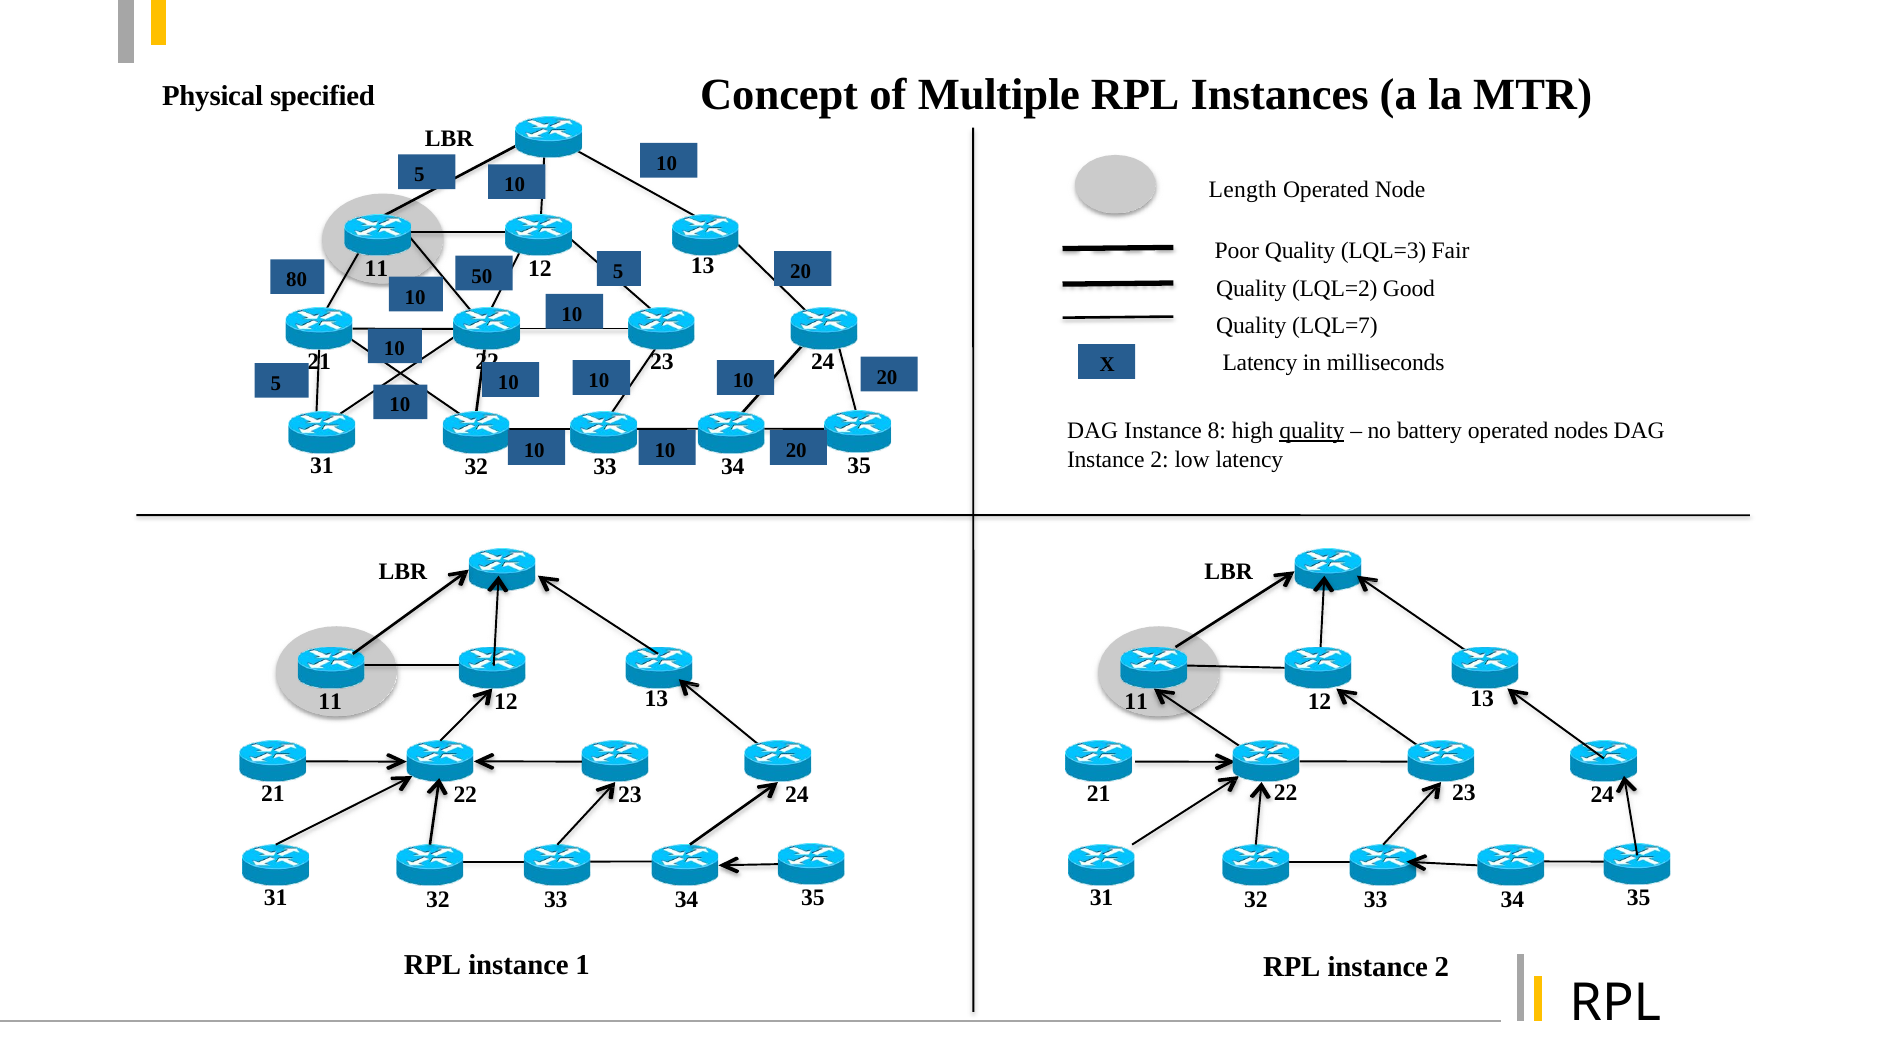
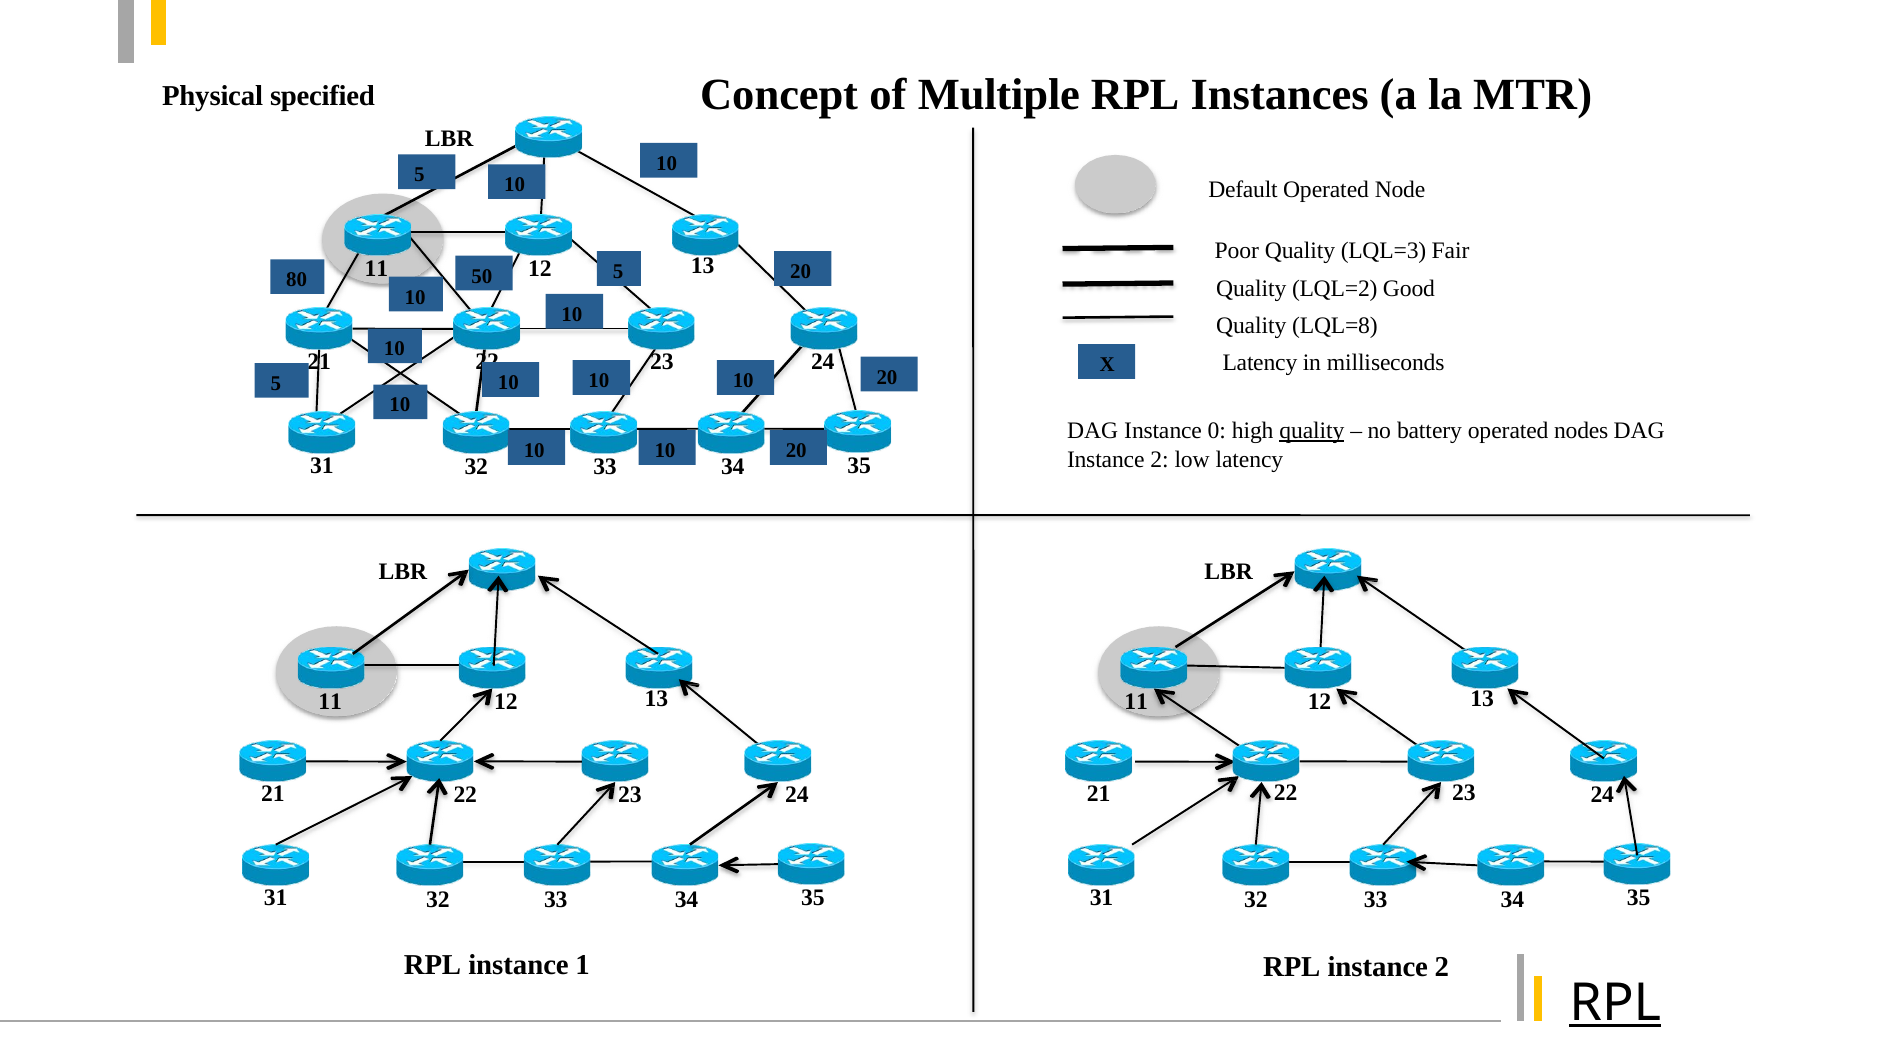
Length: Length -> Default (1243, 190)
LQL=7: LQL=7 -> LQL=8 (1335, 326)
8: 8 -> 0 (1217, 431)
RPL underline: none -> present (1615, 1004)
